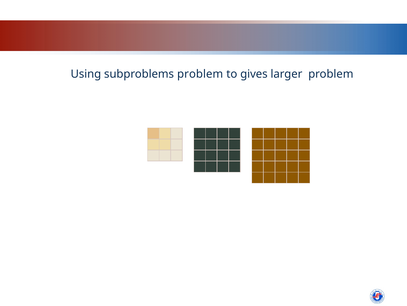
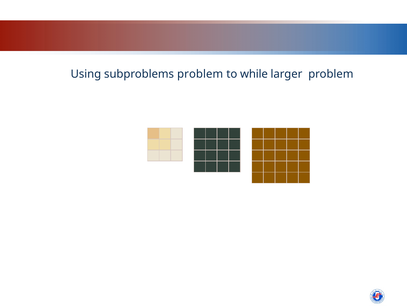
gives: gives -> while (254, 74)
